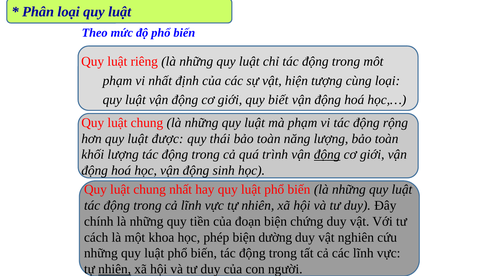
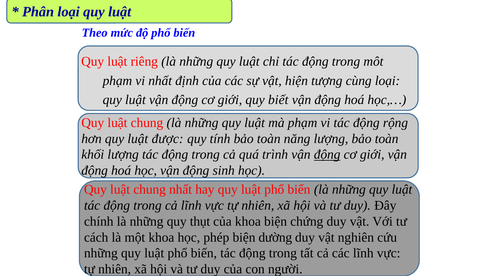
thái: thái -> tính (220, 138)
tiền: tiền -> thụt (200, 221)
của đoạn: đoạn -> khoa (248, 221)
nhiên underline: present -> none (115, 269)
